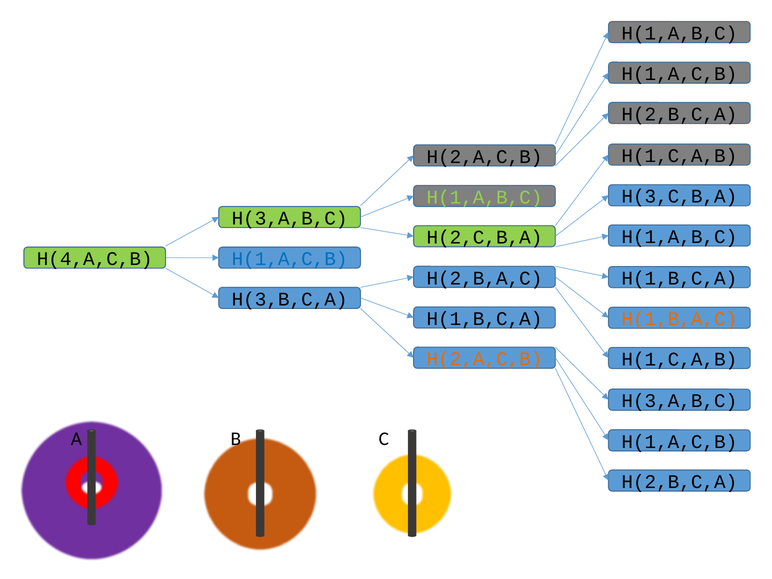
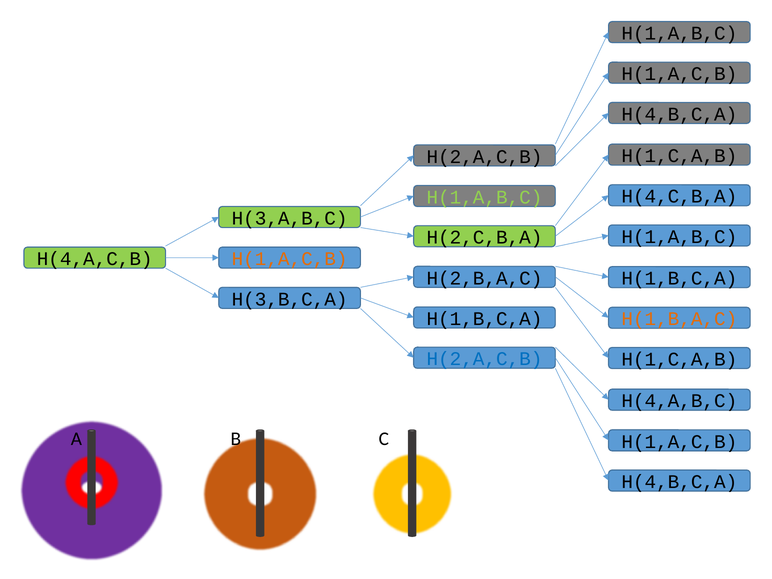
H(2,B,C,A: H(2,B,C,A -> H(4,B,C,A (679, 114)
H(3,C,B,A: H(3,C,B,A -> H(4,C,B,A (679, 197)
H(1,A,C,B colour: blue -> orange (290, 259)
H(2,A,C,B colour: orange -> blue (484, 359)
H(3,A,B,C: H(3,A,B,C -> H(4,A,B,C (679, 401)
H(2,B,C,A: H(2,B,C,A -> H(4,B,C,A (679, 482)
